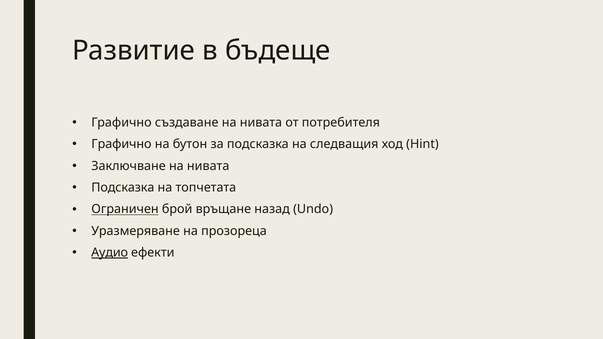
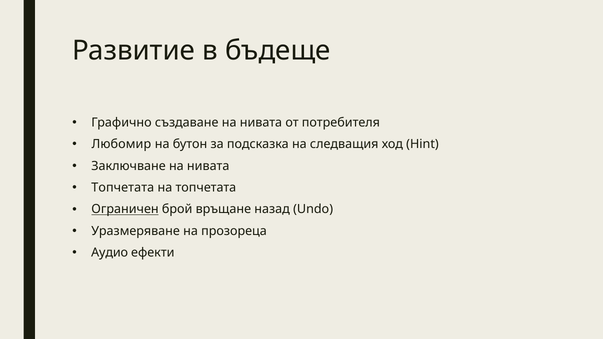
Графично: Графично -> Любомир (121, 144)
Подсказка: Подсказка -> Топчетата (123, 188)
Аудио underline: present -> none (110, 253)
